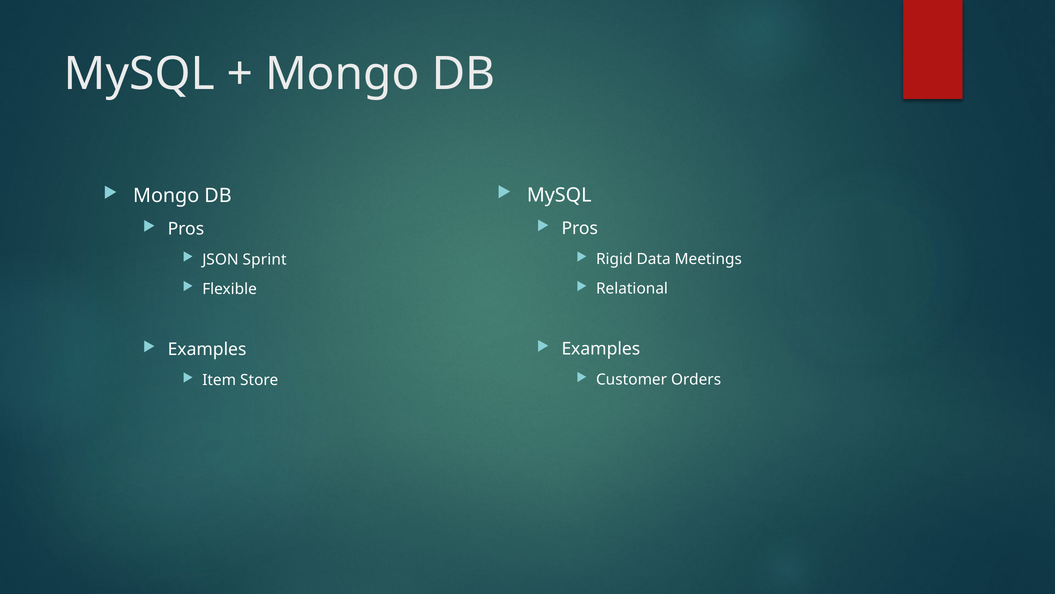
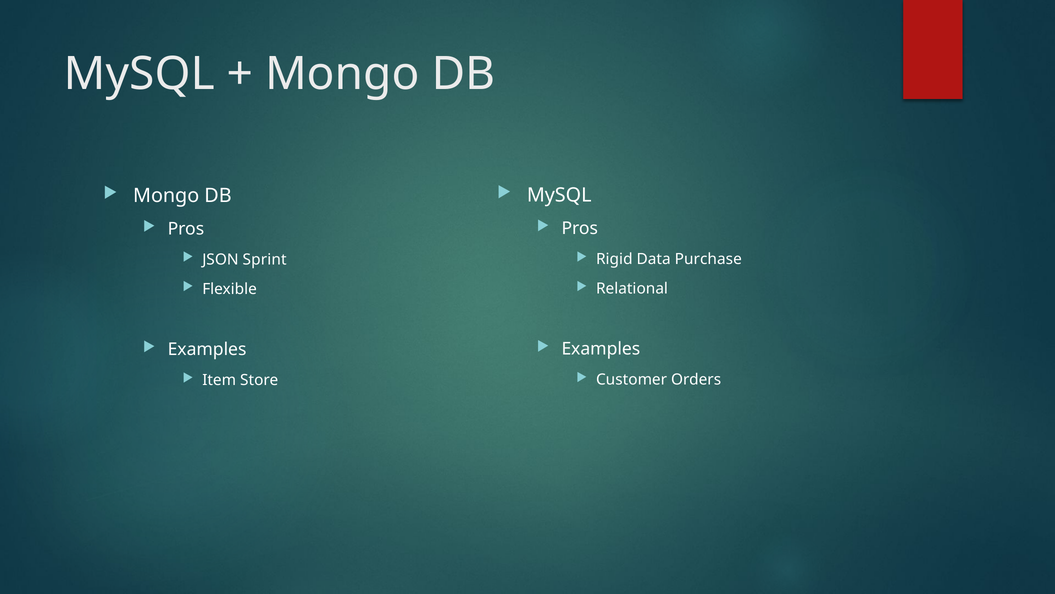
Meetings: Meetings -> Purchase (708, 259)
